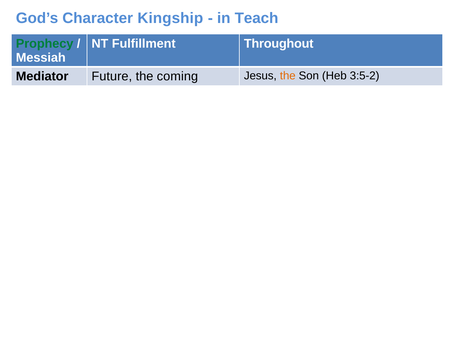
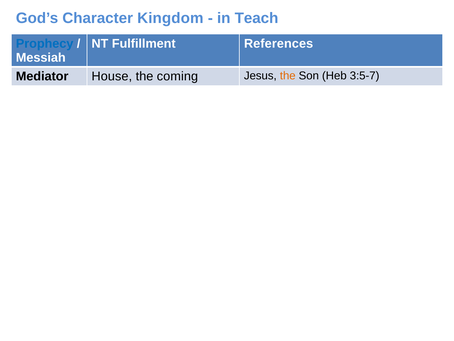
Kingship: Kingship -> Kingdom (170, 18)
Prophecy colour: green -> blue (45, 44)
Throughout: Throughout -> References (279, 44)
Future: Future -> House (112, 76)
3:5-2: 3:5-2 -> 3:5-7 (365, 76)
